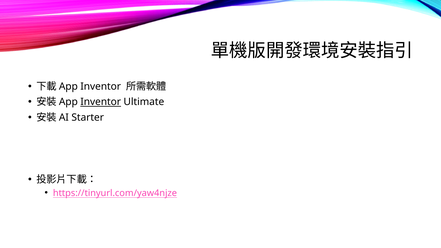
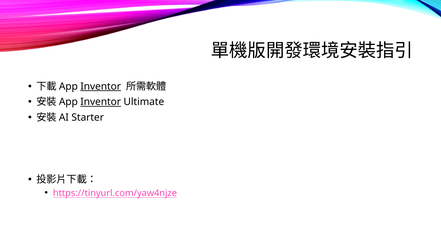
Inventor underline: none -> present (101, 86)
